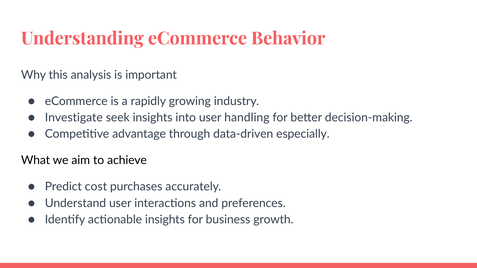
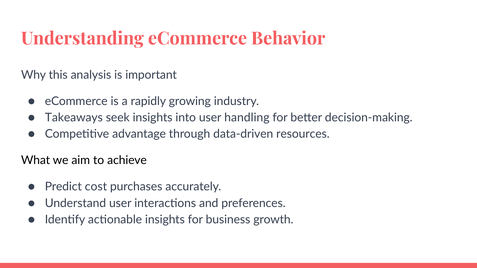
Investigate: Investigate -> Takeaways (74, 118)
especially: especially -> resources (303, 134)
